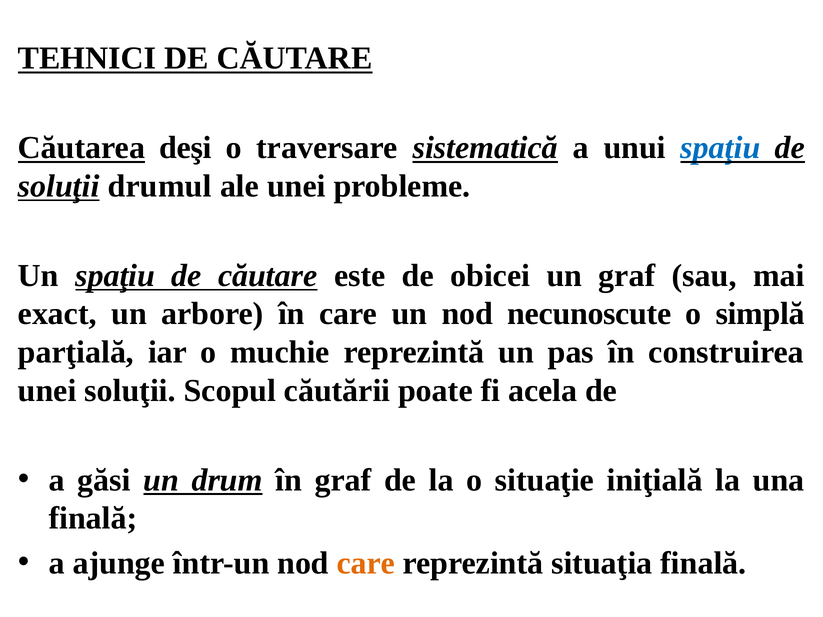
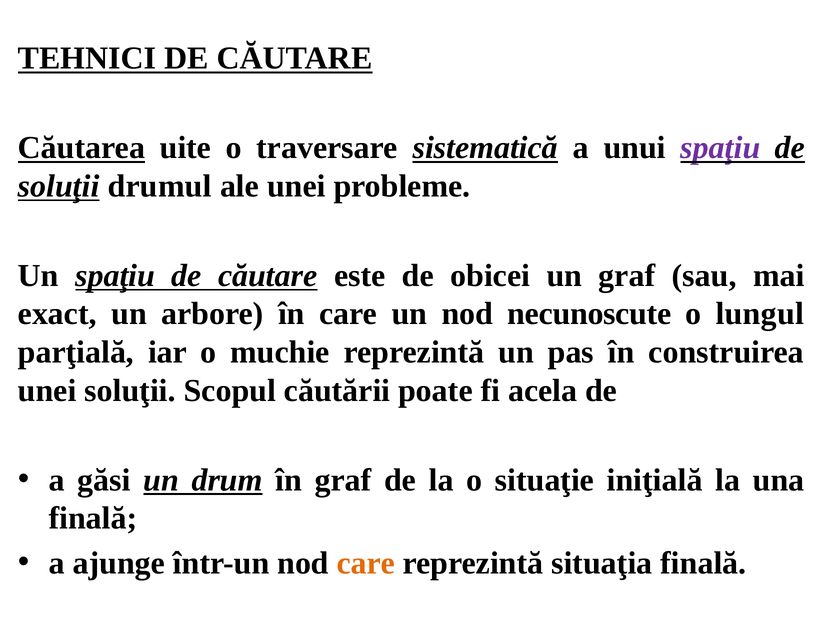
deşi: deşi -> uite (185, 148)
spaţiu colour: blue -> purple (720, 148)
simplă: simplă -> lungul (760, 314)
